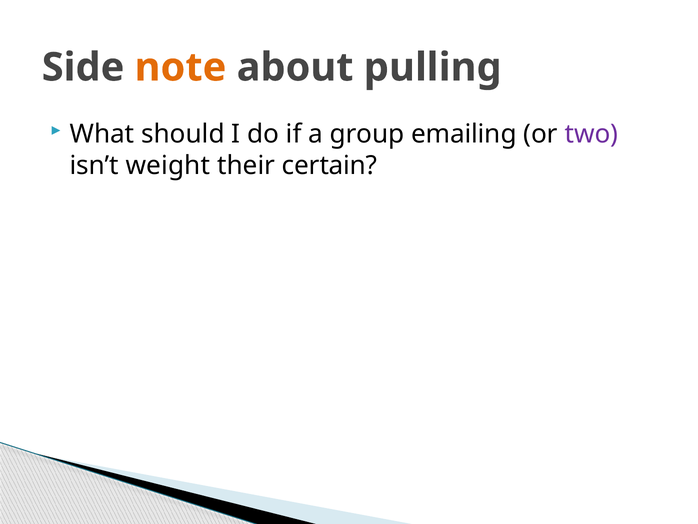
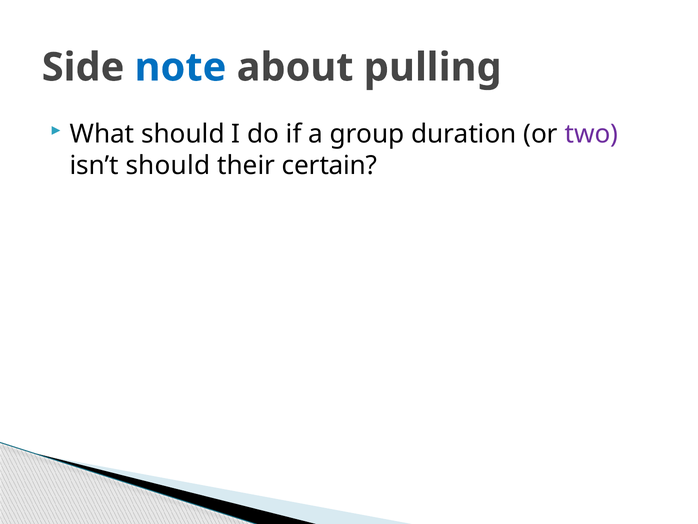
note colour: orange -> blue (180, 67)
emailing: emailing -> duration (464, 134)
isn’t weight: weight -> should (168, 166)
